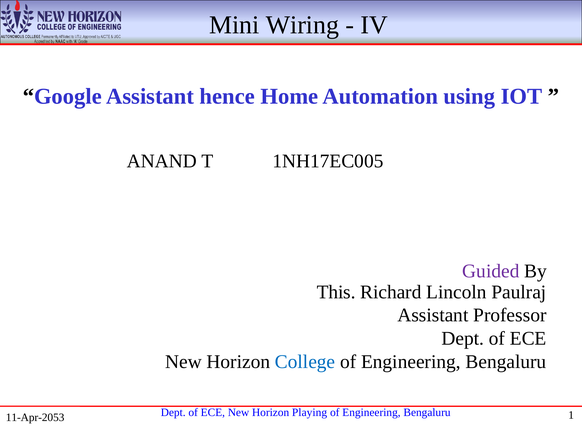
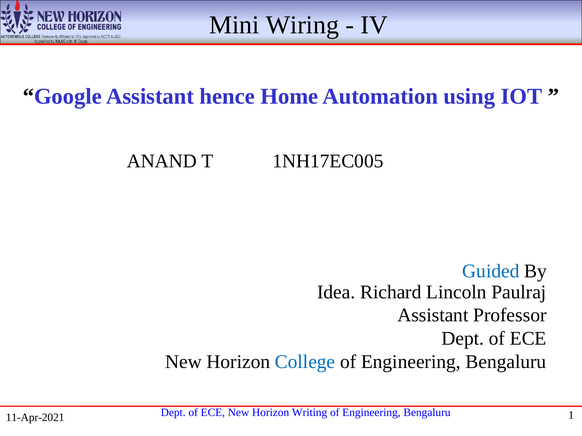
Guided colour: purple -> blue (491, 272)
This: This -> Idea (336, 292)
Playing: Playing -> Writing (310, 413)
11-Apr-2053: 11-Apr-2053 -> 11-Apr-2021 (35, 418)
